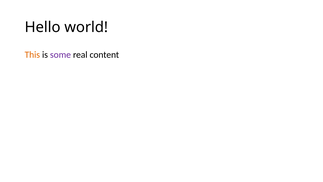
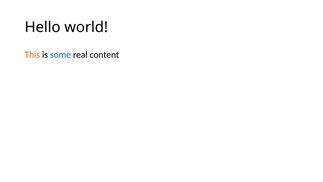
some colour: purple -> blue (60, 55)
